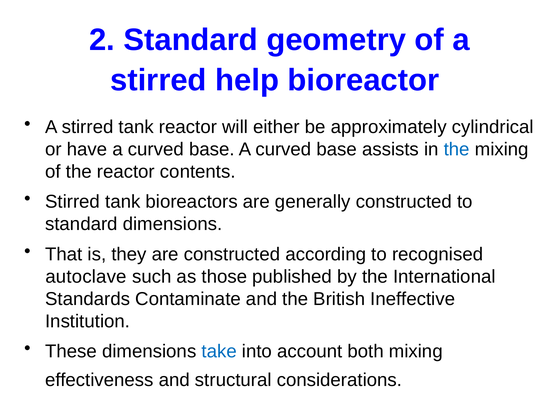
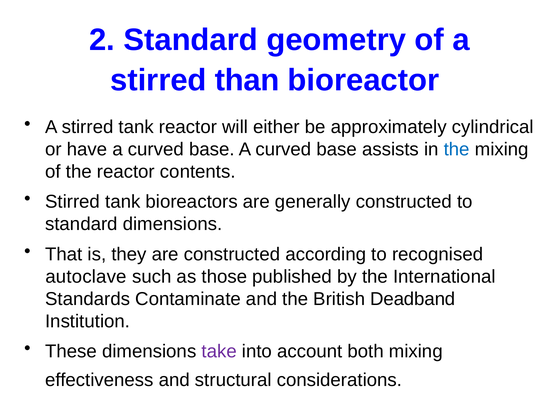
help: help -> than (247, 80)
Ineffective: Ineffective -> Deadband (413, 299)
take colour: blue -> purple (219, 352)
